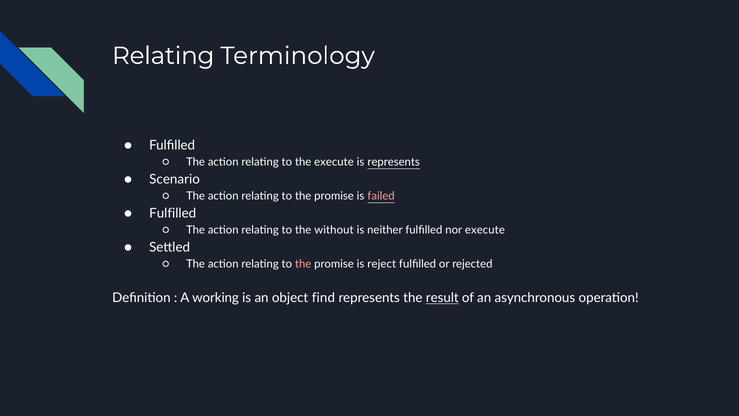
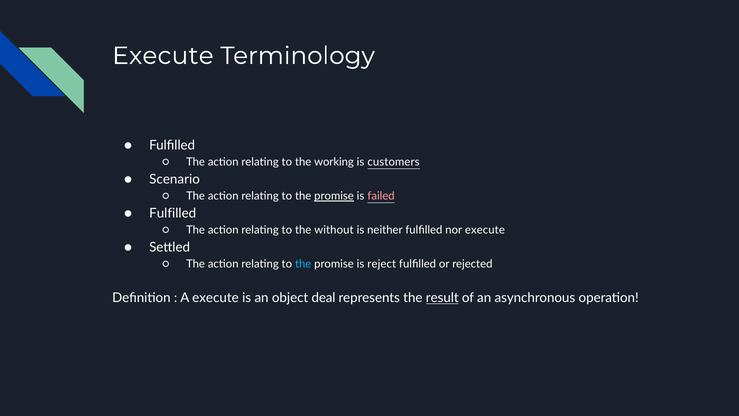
Relating: Relating -> Execute (163, 56)
the execute: execute -> working (334, 162)
is represents: represents -> customers (394, 162)
promise underline: none -> present (334, 196)
the colour: pink -> light blue (303, 264)
A working: working -> execute (215, 298)
find: find -> deal (324, 298)
